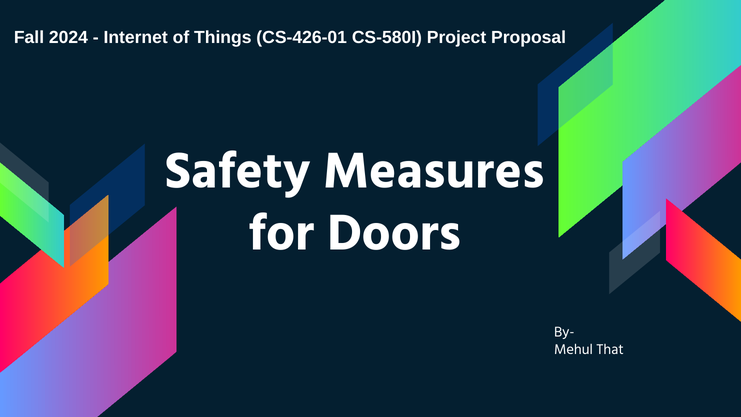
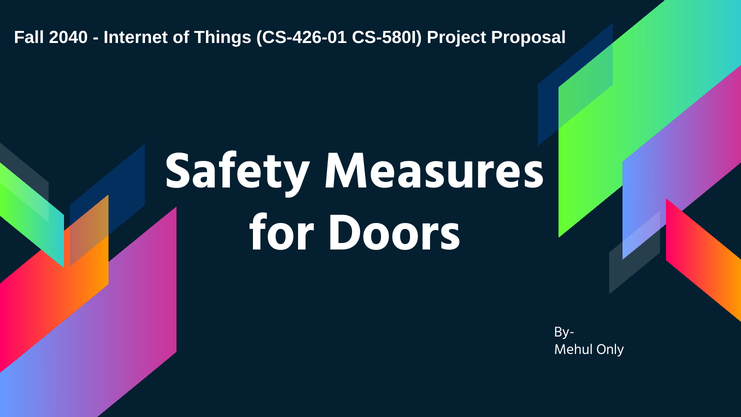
2024: 2024 -> 2040 (68, 37)
That: That -> Only (610, 349)
